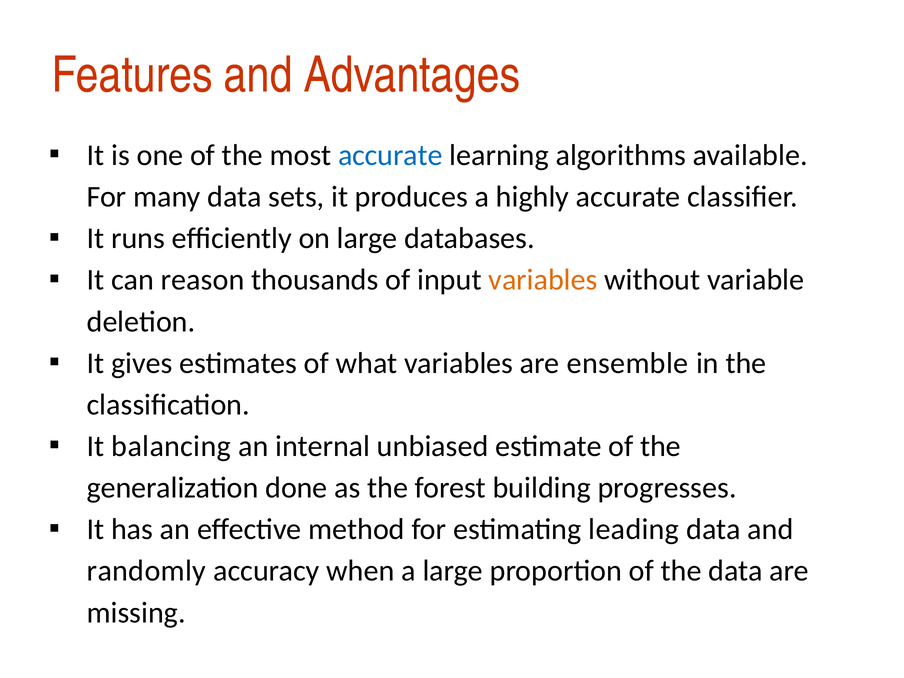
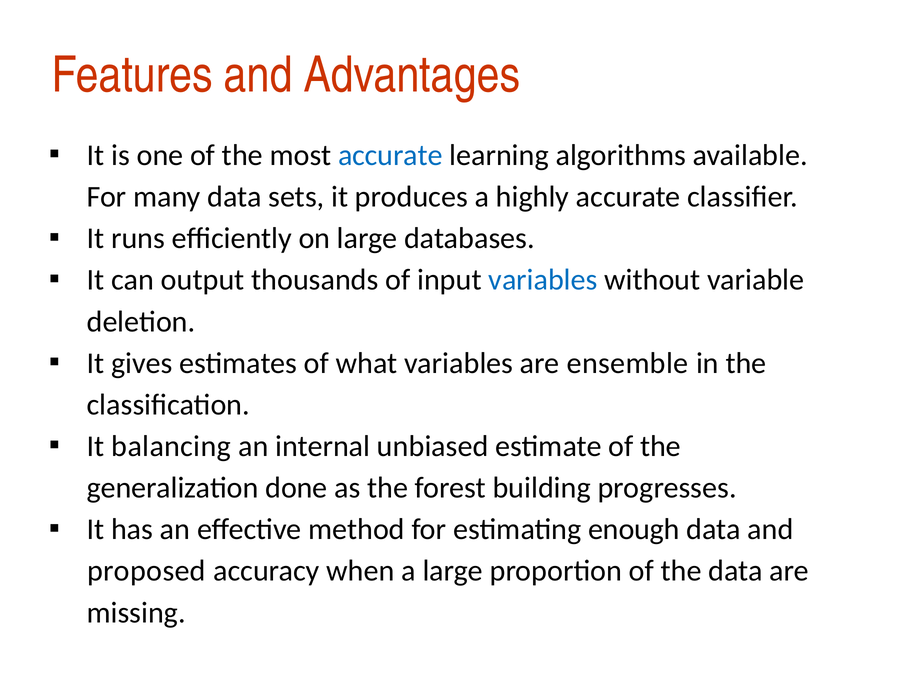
reason: reason -> output (203, 280)
variables colour: orange -> blue (543, 280)
leading: leading -> enough (634, 529)
randomly: randomly -> proposed (146, 571)
